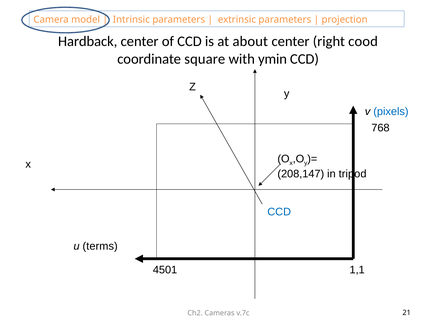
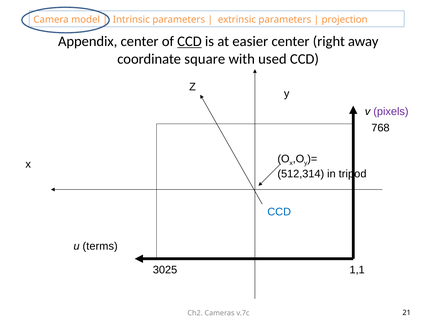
Hardback: Hardback -> Appendix (88, 41)
CCD underline: none -> present (189, 41)
about: about -> easier (250, 41)
cood: cood -> away (363, 41)
ymin: ymin -> used (272, 59)
pixels colour: blue -> purple (391, 111)
208,147: 208,147 -> 512,314 (301, 174)
4501: 4501 -> 3025 (165, 270)
